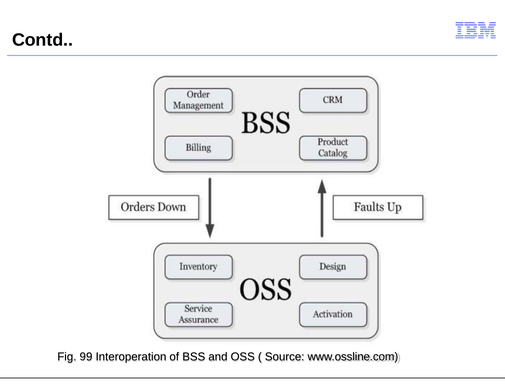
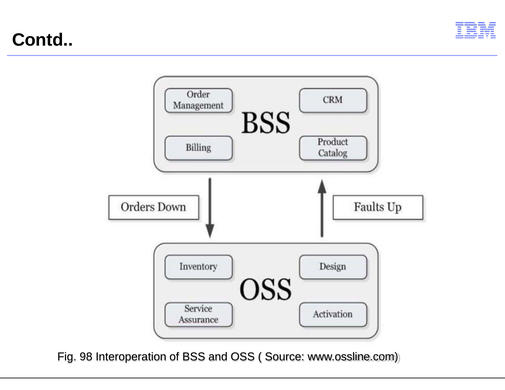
99: 99 -> 98 (86, 357)
